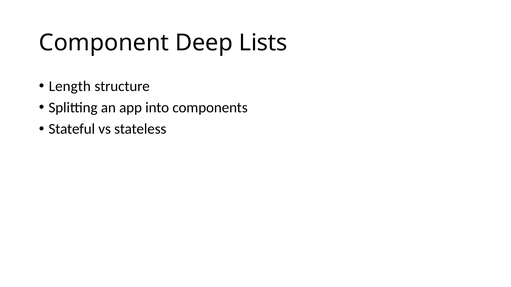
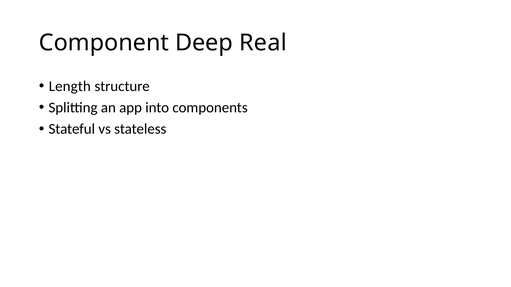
Lists: Lists -> Real (263, 43)
